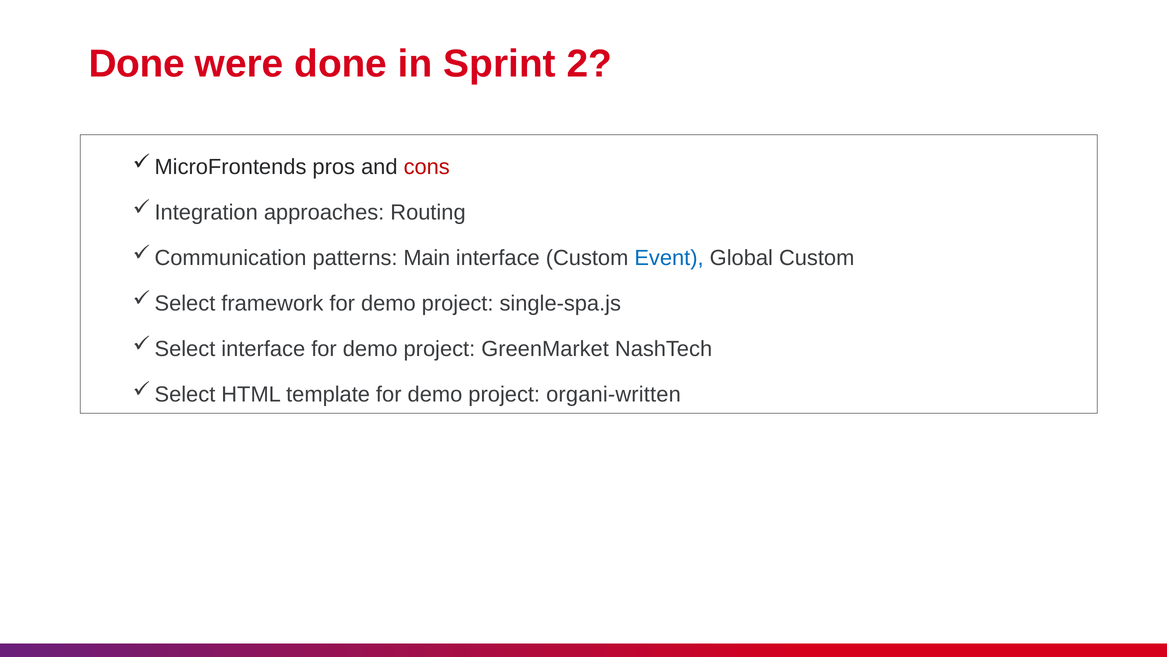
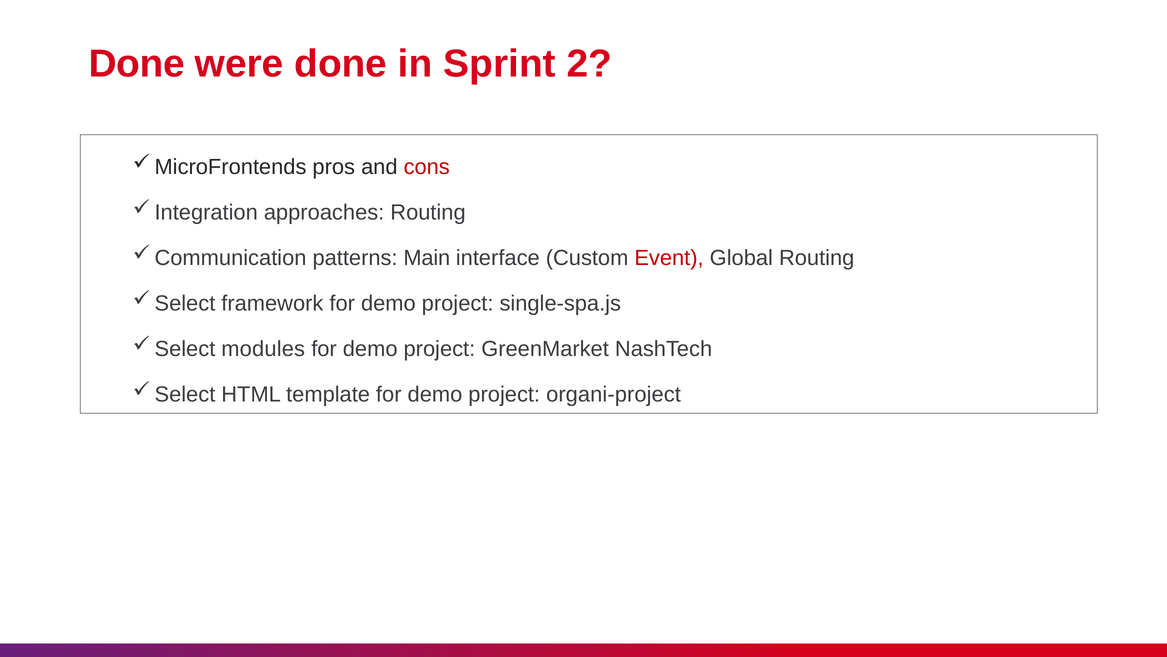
Event colour: blue -> red (669, 258)
Global Custom: Custom -> Routing (817, 258)
interface: interface -> modules (263, 349)
organi-written: organi-written -> organi-project (614, 394)
